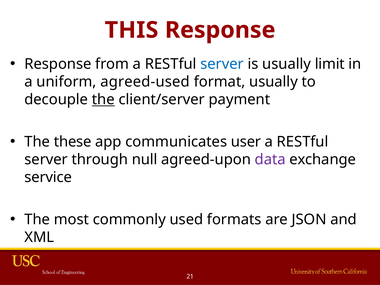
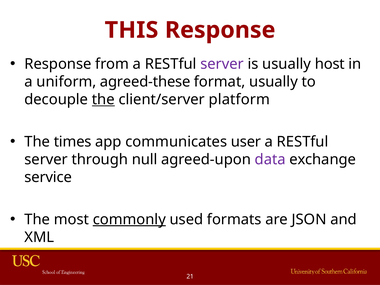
server colour: blue -> purple (222, 64)
limit: limit -> host (330, 64)
agreed-used: agreed-used -> agreed-these (145, 82)
payment: payment -> platform (239, 99)
these: these -> times (73, 142)
commonly underline: none -> present (129, 219)
